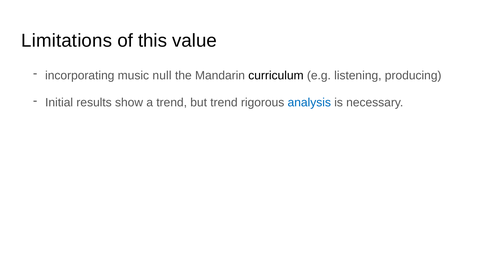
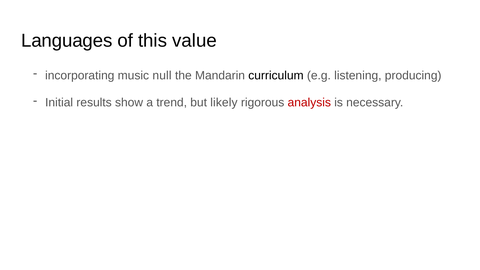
Limitations: Limitations -> Languages (67, 41)
but trend: trend -> likely (224, 103)
analysis colour: blue -> red (309, 103)
